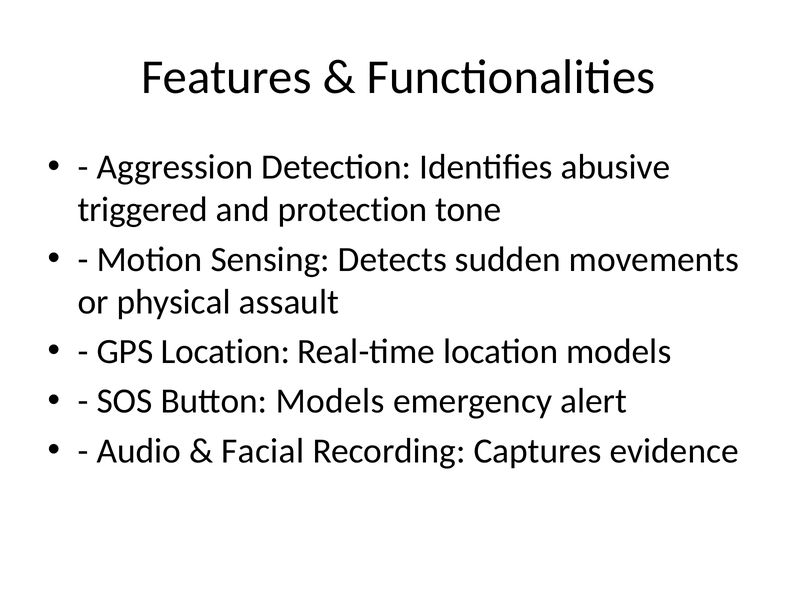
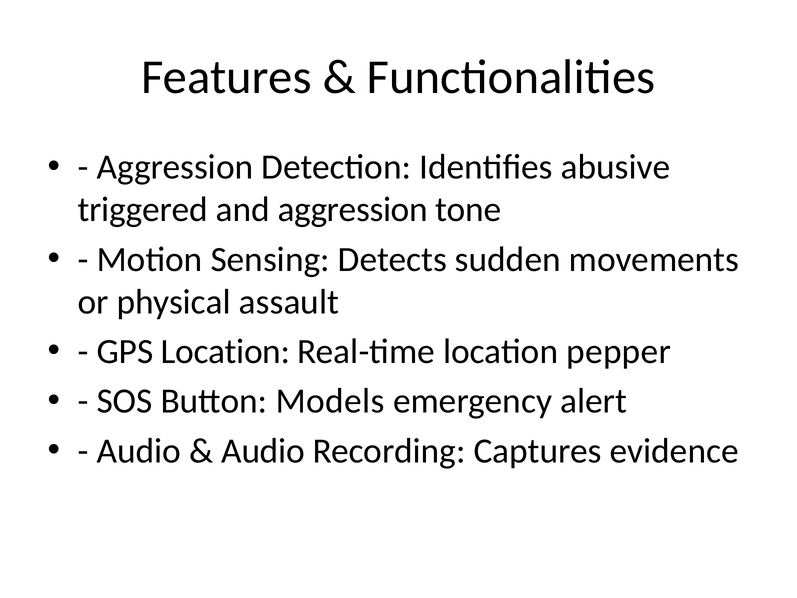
and protection: protection -> aggression (353, 210)
location models: models -> pepper (619, 351)
Facial: Facial -> Audio (263, 451)
